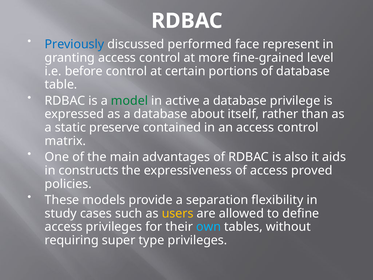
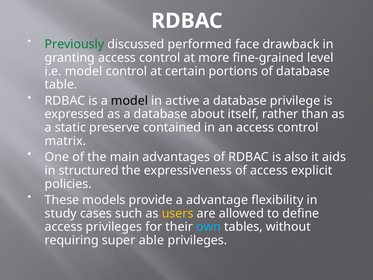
Previously colour: blue -> green (74, 44)
represent: represent -> drawback (291, 44)
i.e before: before -> model (84, 71)
model colour: green -> black (130, 101)
constructs: constructs -> structured (89, 170)
proved: proved -> explicit (312, 170)
separation: separation -> advantage (217, 200)
type: type -> able (151, 240)
